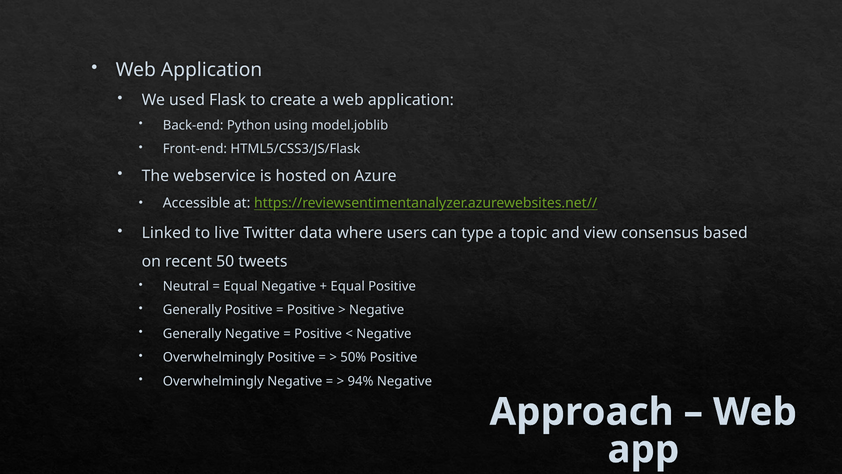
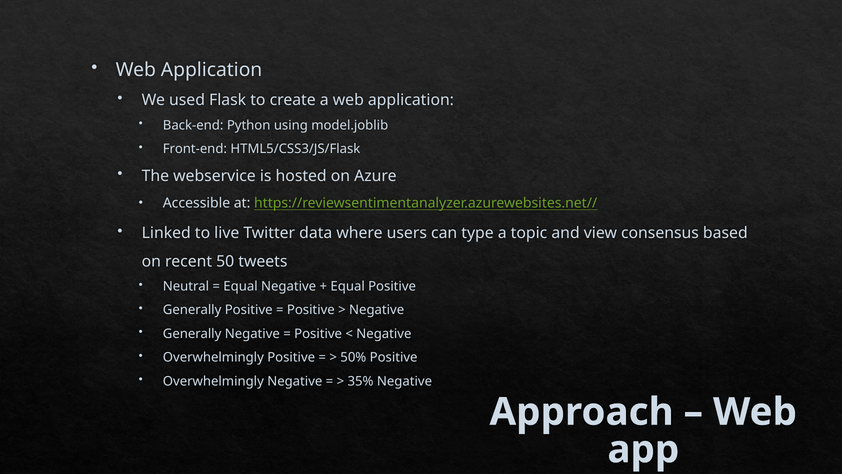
94%: 94% -> 35% (361, 381)
